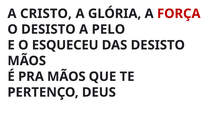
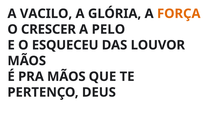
CRISTO: CRISTO -> VACILO (46, 14)
FORÇA colour: red -> orange (179, 14)
O DESISTO: DESISTO -> CRESCER (48, 29)
DAS DESISTO: DESISTO -> LOUVOR (158, 45)
